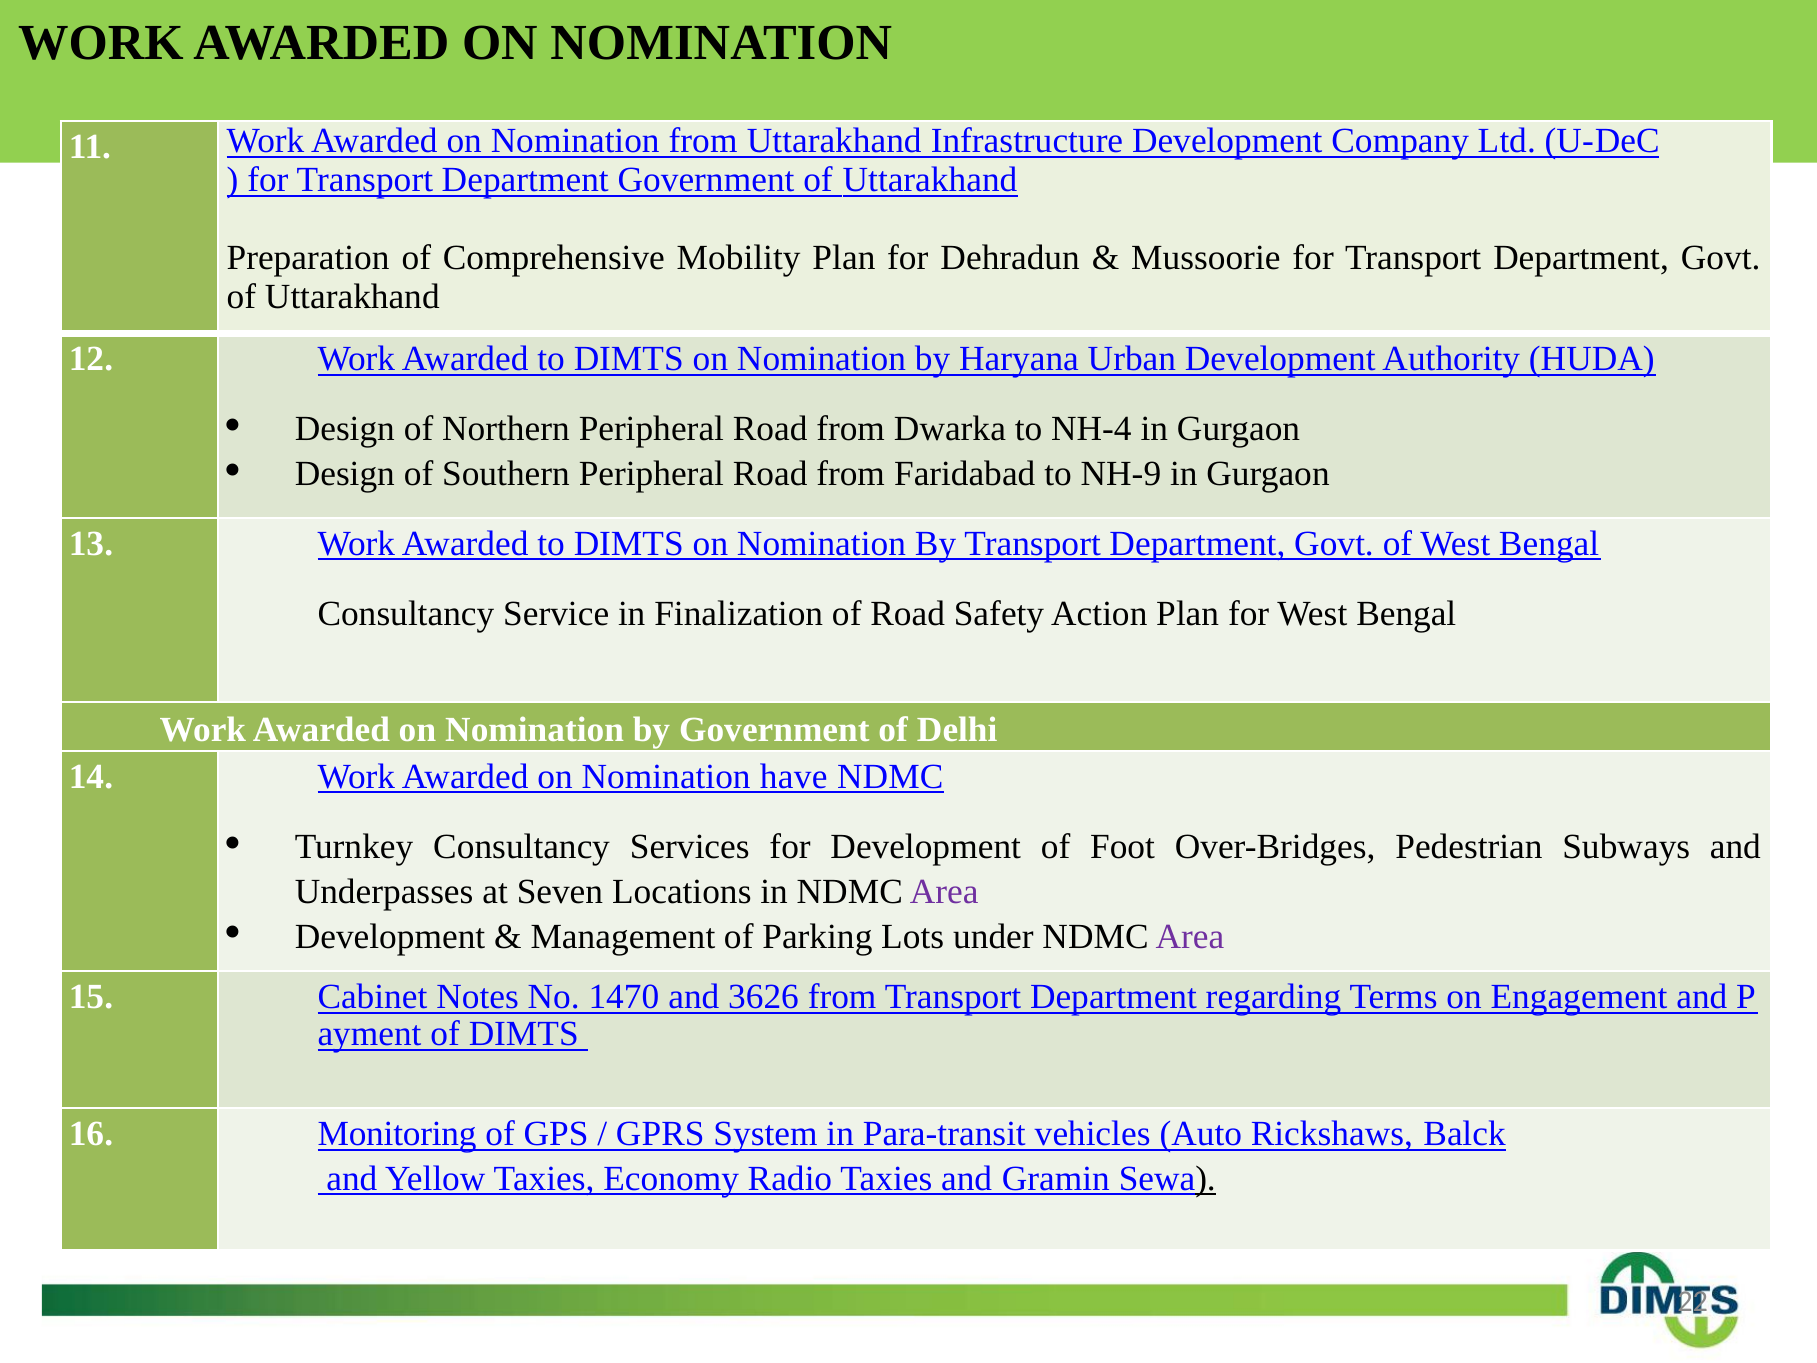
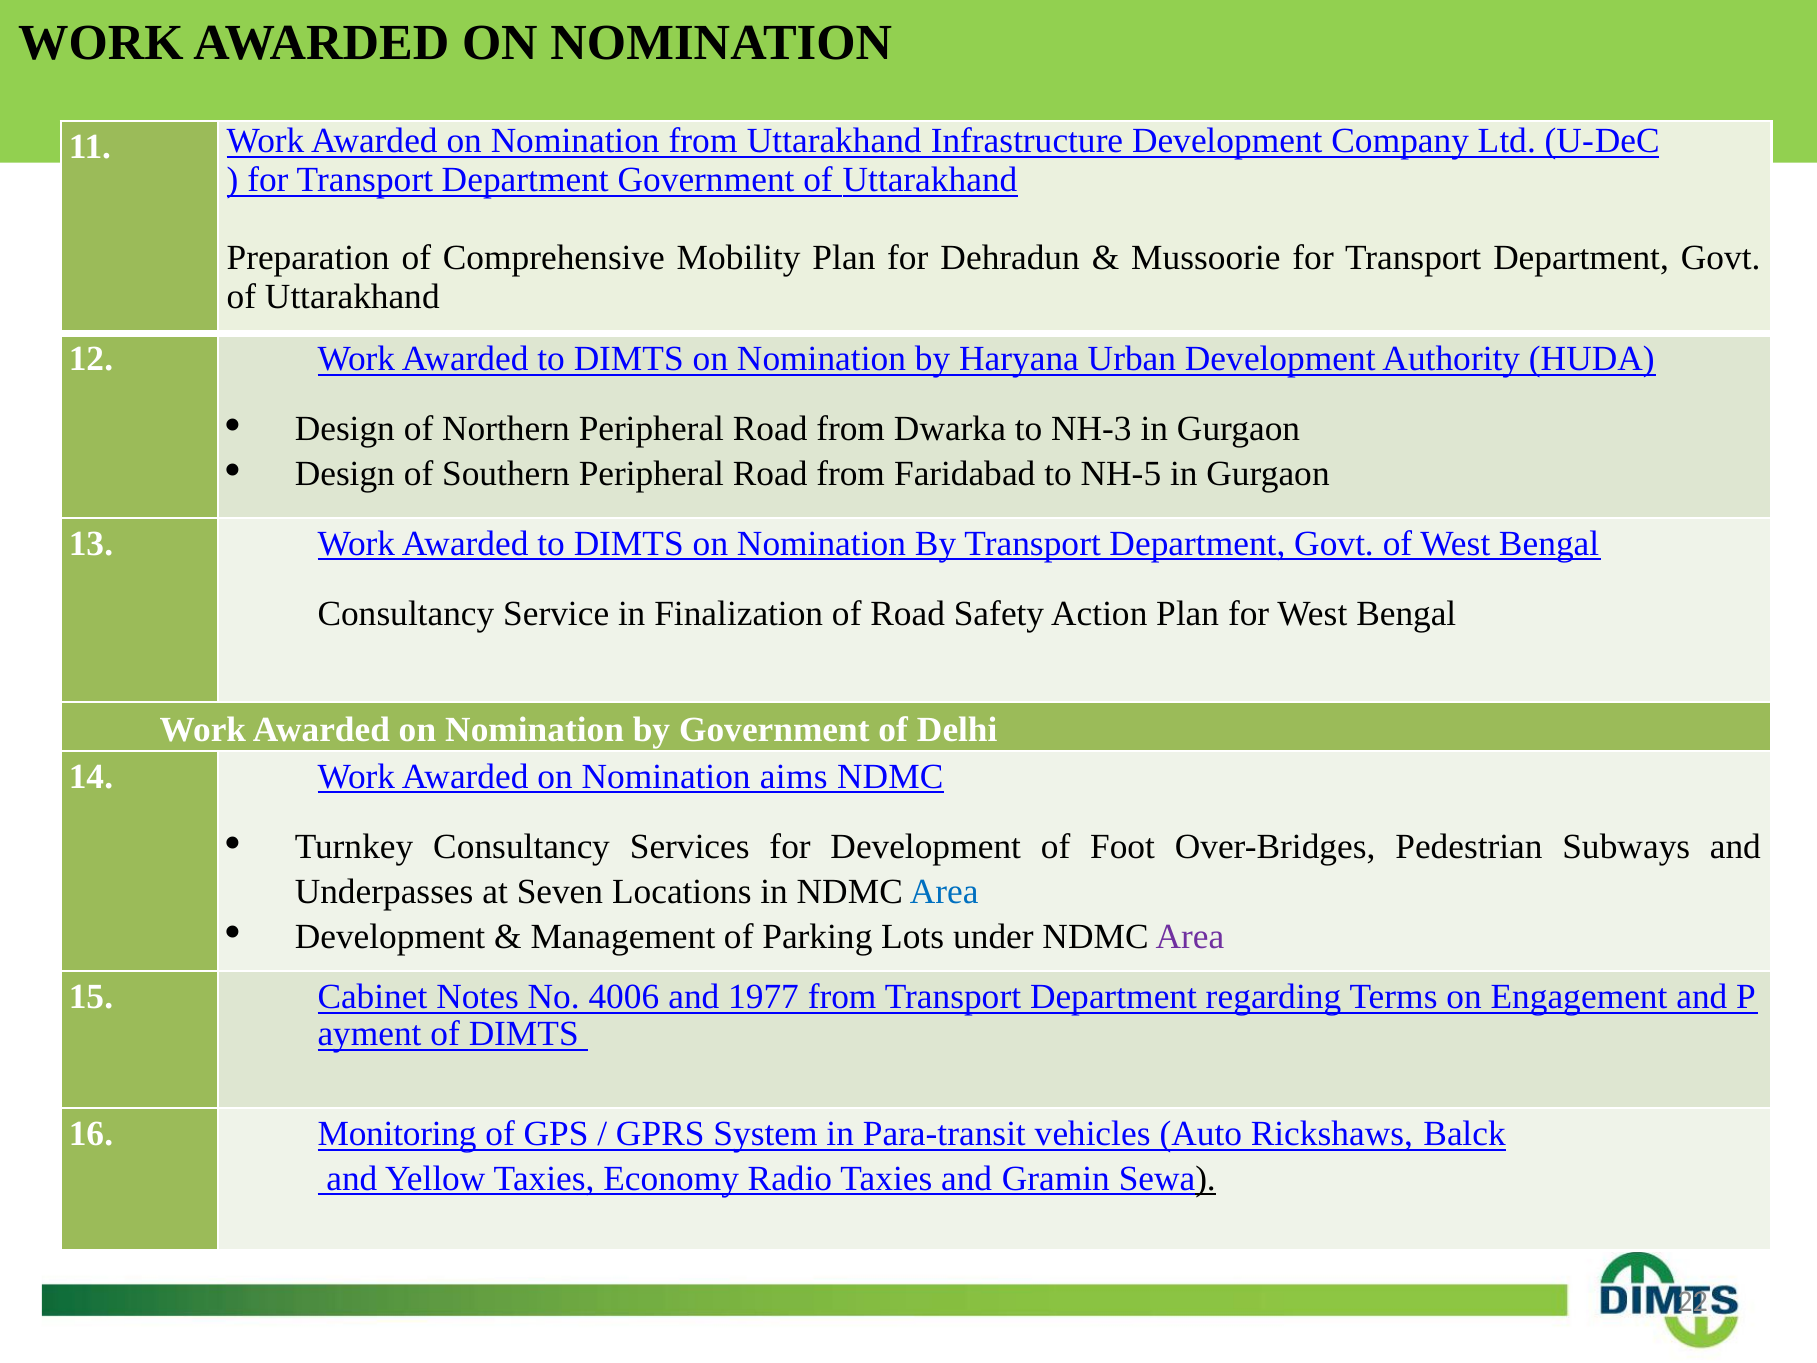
NH-4: NH-4 -> NH-3 (1091, 429)
NH-9: NH-9 -> NH-5 (1121, 474)
have: have -> aims (794, 777)
Area colour: purple -> blue (944, 892)
1470: 1470 -> 4006 (624, 997)
3626: 3626 -> 1977 (764, 997)
